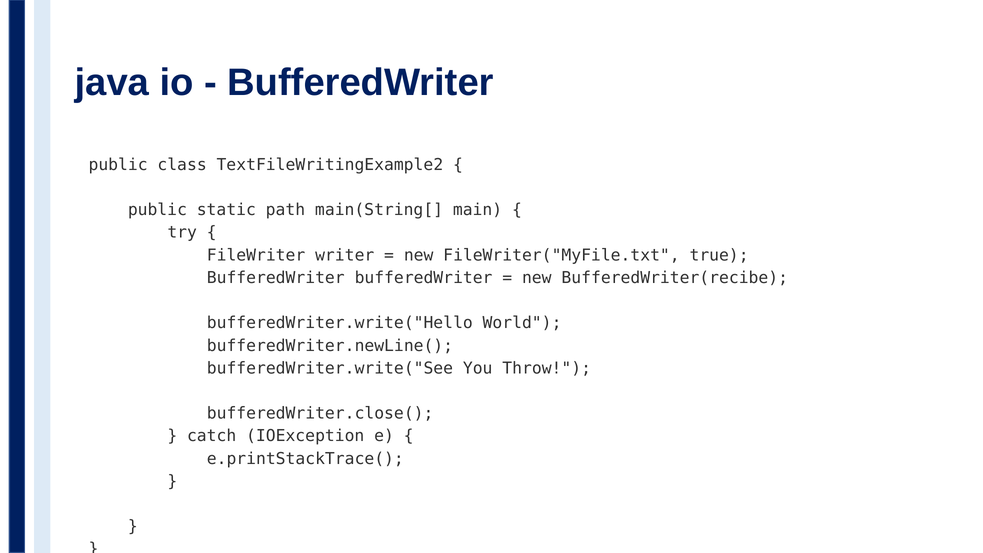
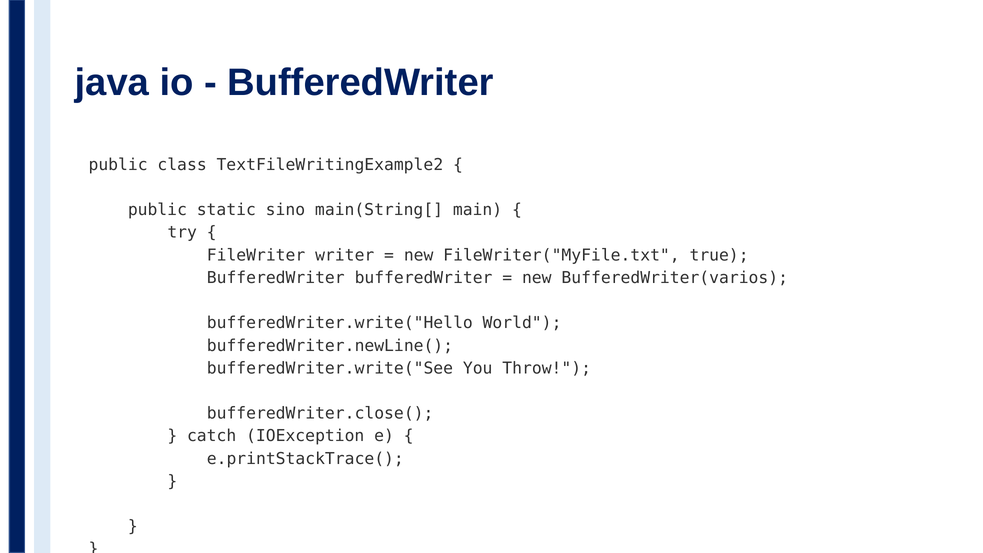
path: path -> sino (285, 210)
BufferedWriter(recibe: BufferedWriter(recibe -> BufferedWriter(varios (675, 278)
